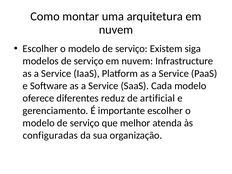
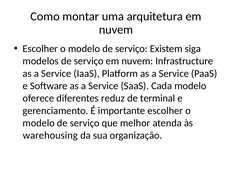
artificial: artificial -> terminal (158, 98)
configuradas: configuradas -> warehousing (50, 135)
